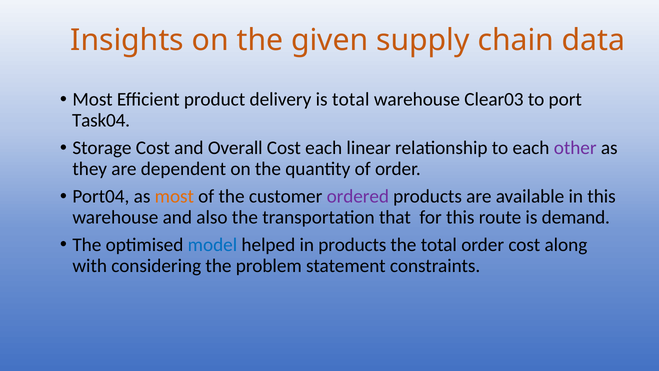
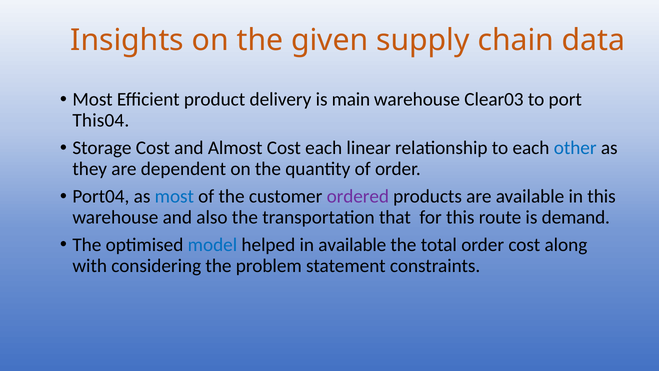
is total: total -> main (351, 100)
Task04: Task04 -> This04 (101, 120)
Overall: Overall -> Almost (235, 148)
other colour: purple -> blue (575, 148)
most colour: orange -> blue (174, 196)
in products: products -> available (352, 245)
